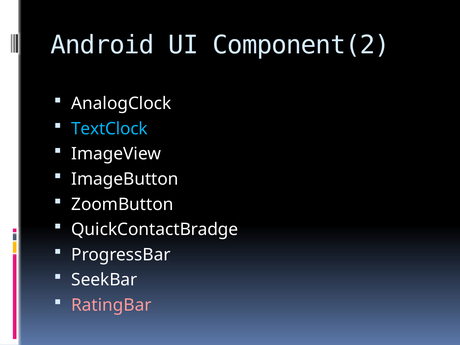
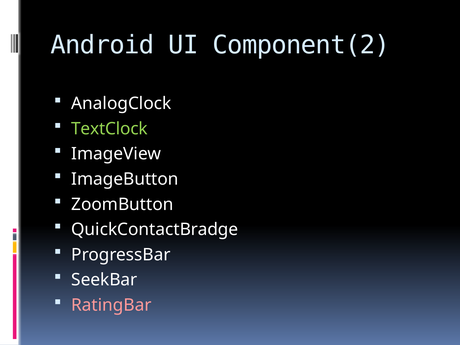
TextClock colour: light blue -> light green (110, 129)
